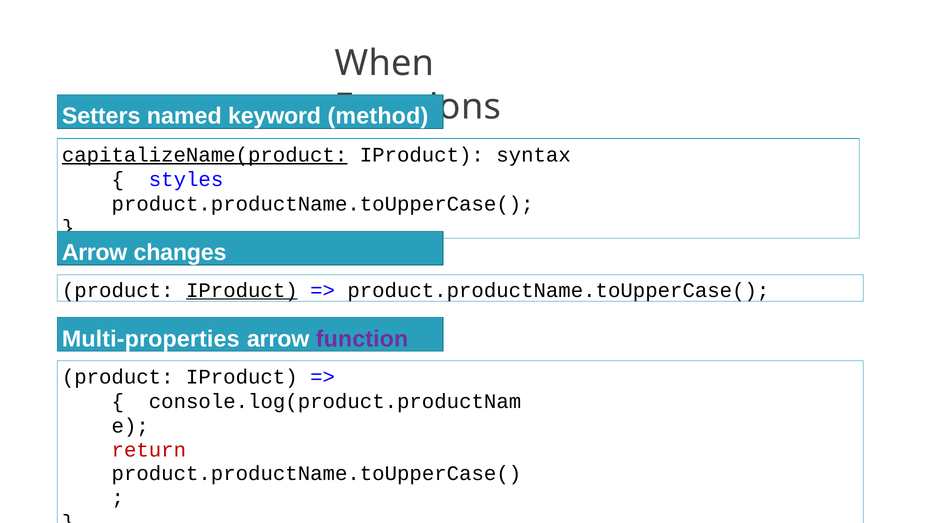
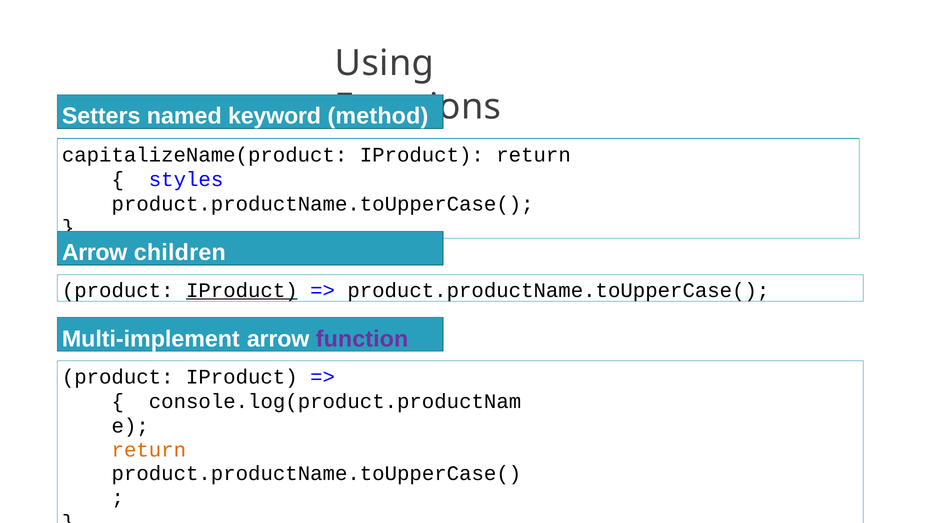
When: When -> Using (384, 63)
capitalizeName(product underline: present -> none (205, 155)
IProduct syntax: syntax -> return (534, 155)
changes: changes -> children (180, 253)
Multi-properties: Multi-properties -> Multi-implement (151, 339)
return colour: red -> orange (149, 450)
